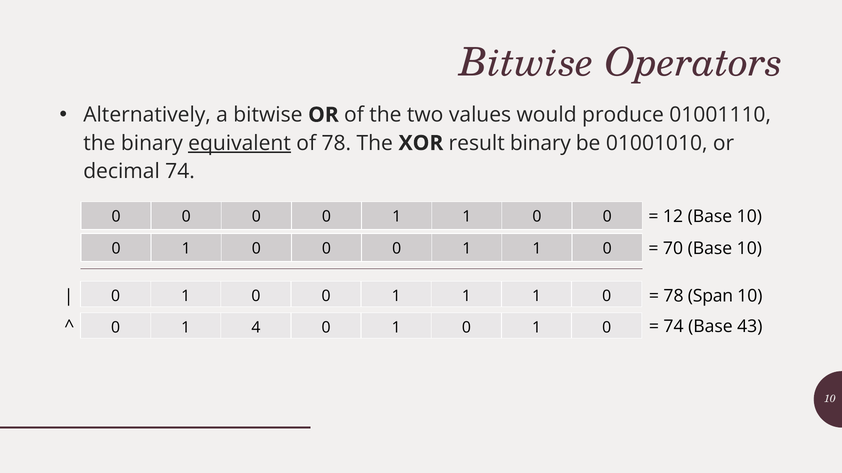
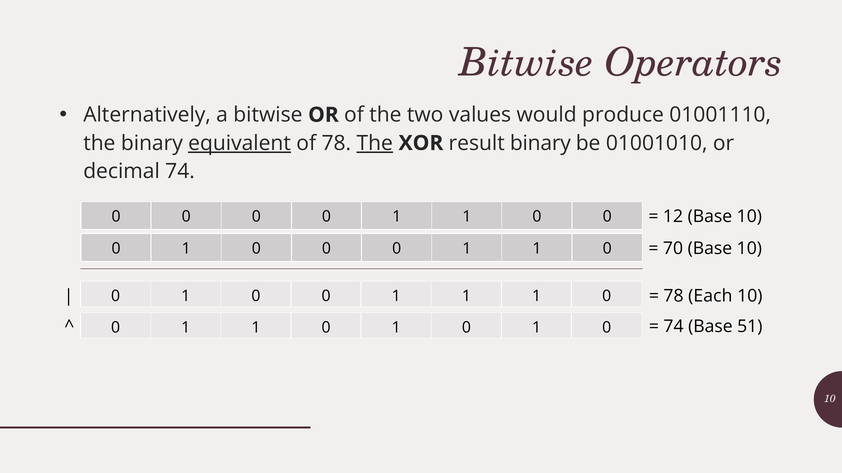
The underline: none -> present (375, 143)
Span: Span -> Each (710, 297)
43: 43 -> 51 (750, 327)
4: 4 -> 1 (256, 328)
